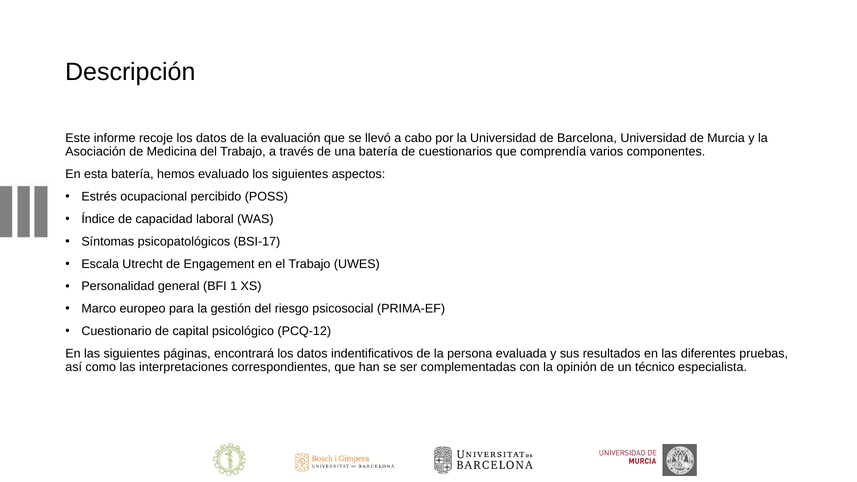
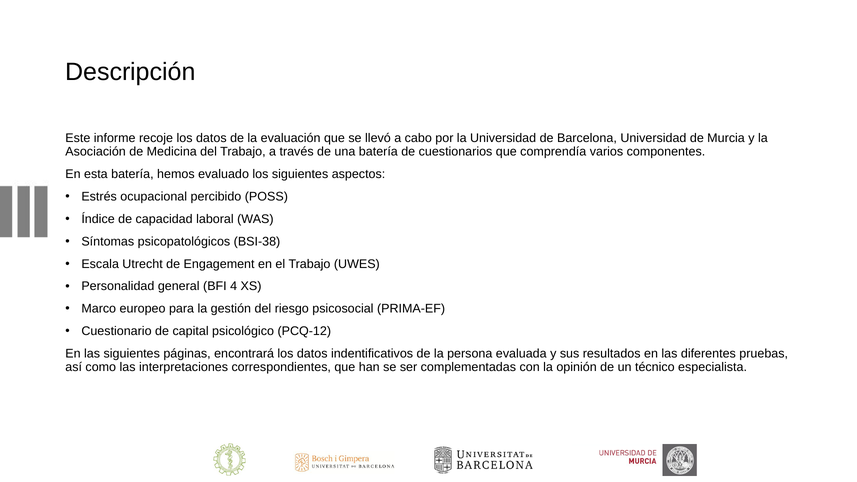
BSI-17: BSI-17 -> BSI-38 (257, 242)
1: 1 -> 4 (234, 286)
